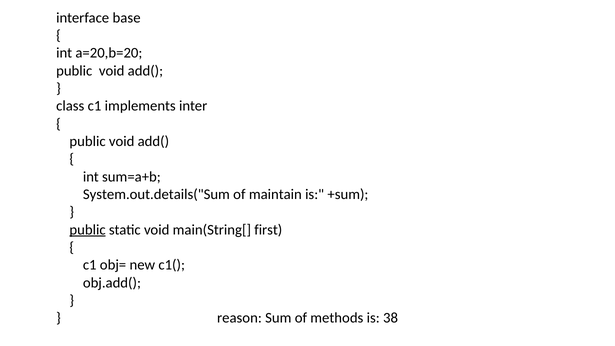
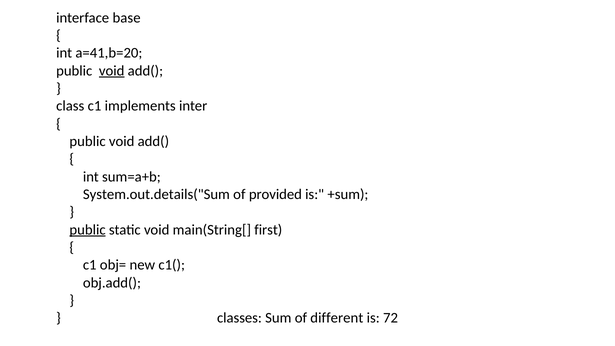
a=20,b=20: a=20,b=20 -> a=41,b=20 (109, 53)
void underline: none -> present (112, 71)
maintain: maintain -> provided (275, 194)
reason: reason -> classes (239, 318)
methods: methods -> different (337, 318)
38: 38 -> 72 (391, 318)
